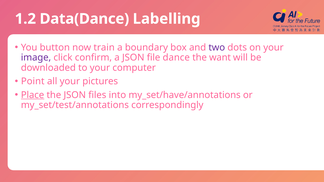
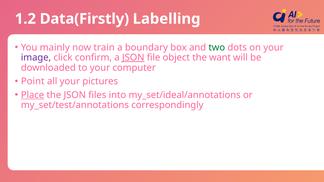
Data(Dance: Data(Dance -> Data(Firstly (84, 19)
button: button -> mainly (55, 47)
two colour: purple -> green (217, 47)
JSON underline: none -> present (133, 58)
dance: dance -> object (176, 58)
my_set/have/annotations: my_set/have/annotations -> my_set/ideal/annotations (185, 95)
